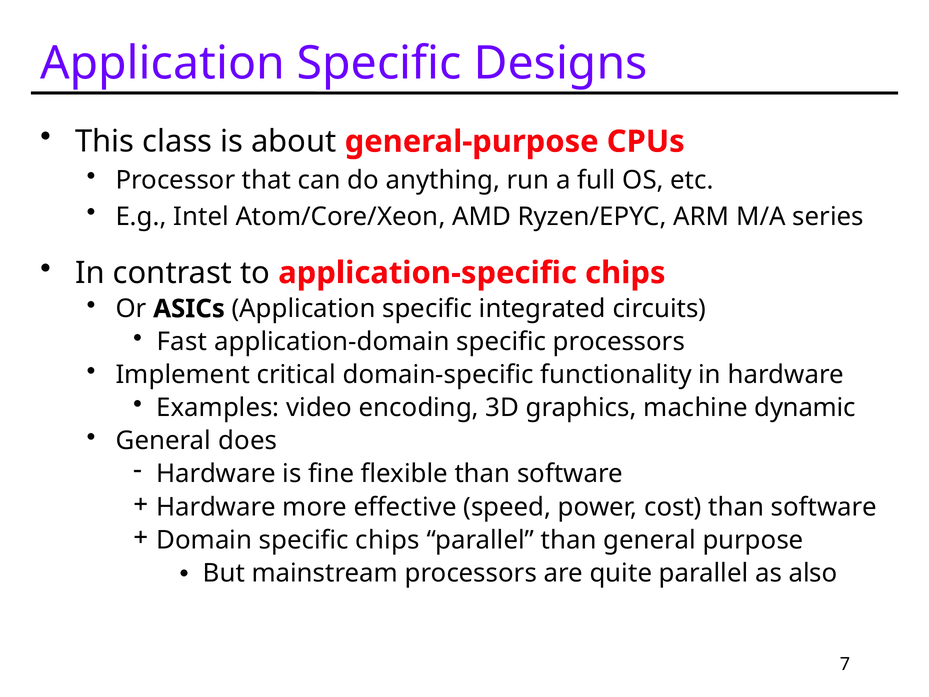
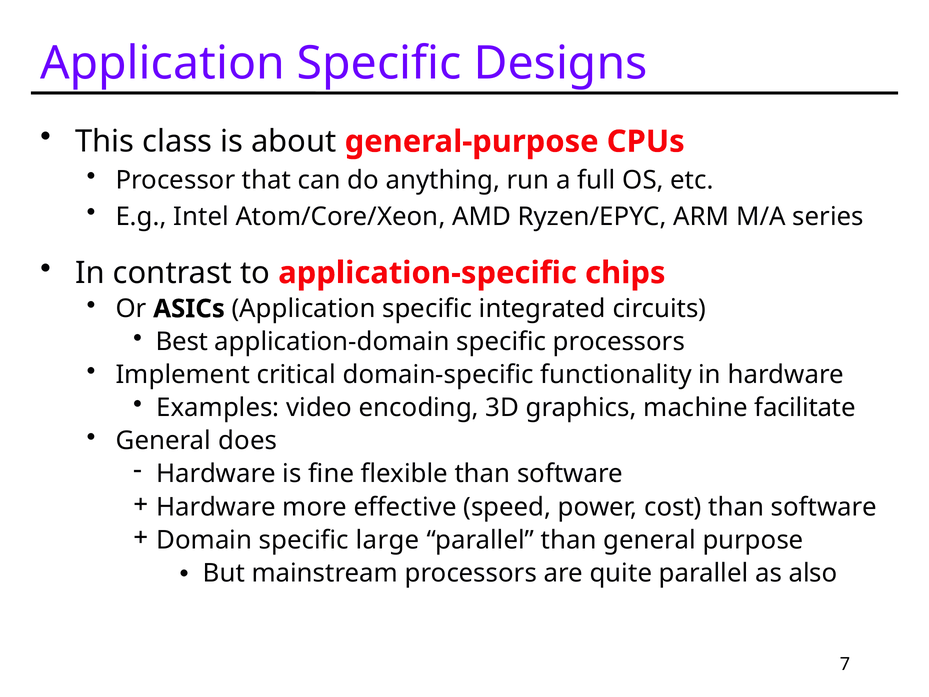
Fast: Fast -> Best (182, 342)
dynamic: dynamic -> facilitate (805, 408)
specific chips: chips -> large (388, 540)
